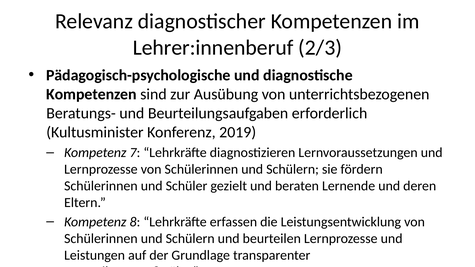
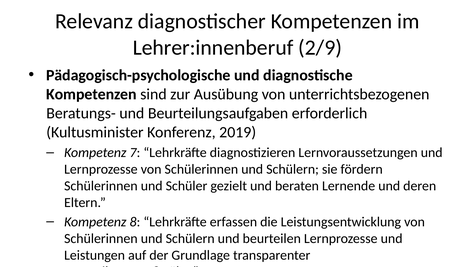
2/3: 2/3 -> 2/9 (320, 48)
